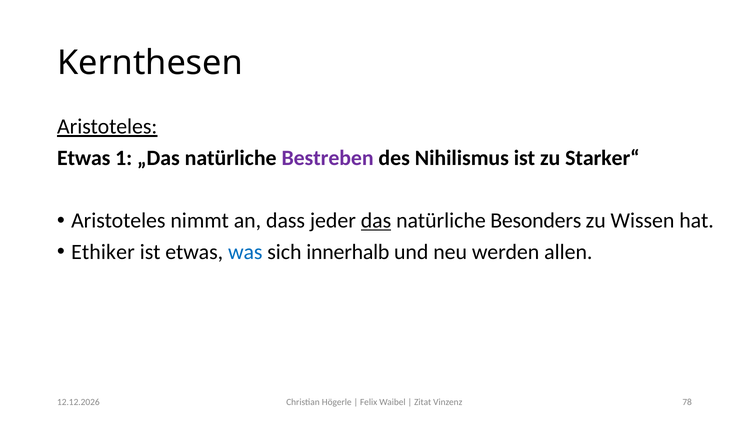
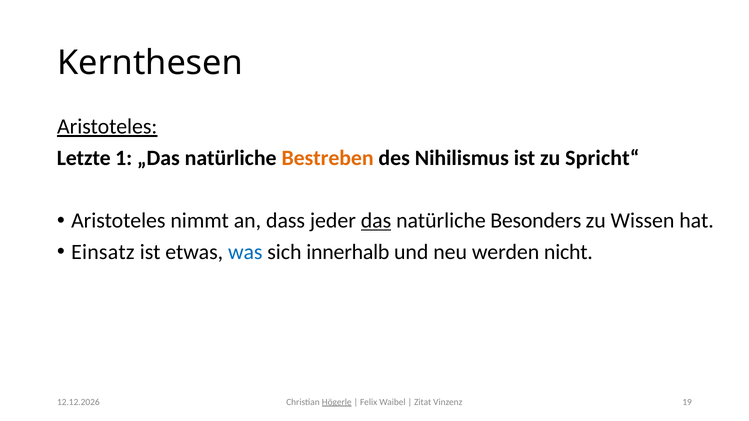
Etwas: Etwas -> Letzte (84, 158)
Bestreben colour: purple -> orange (328, 158)
Starker“: Starker“ -> Spricht“ (602, 158)
Ethiker: Ethiker -> Einsatz (103, 252)
allen: allen -> nicht (568, 252)
Högerle underline: none -> present (337, 402)
78: 78 -> 19 (687, 402)
